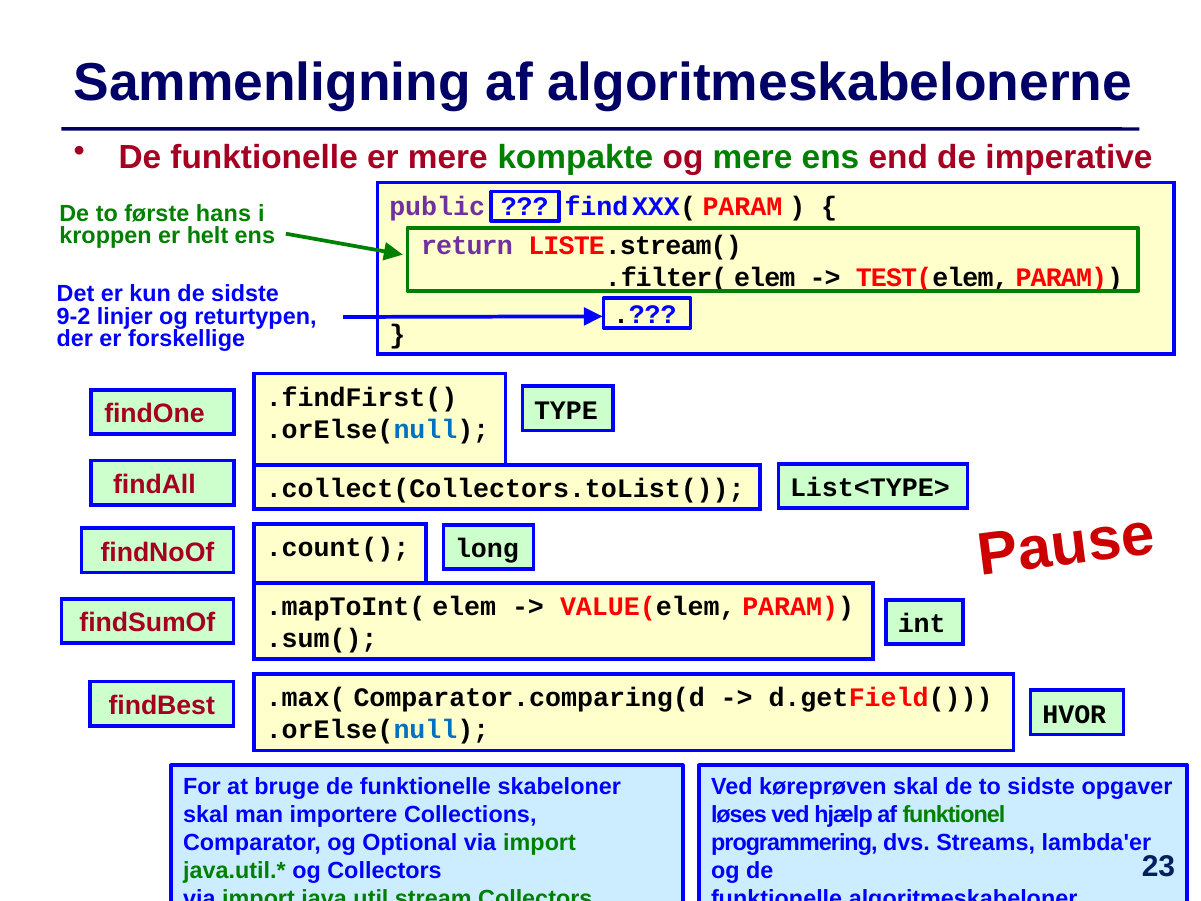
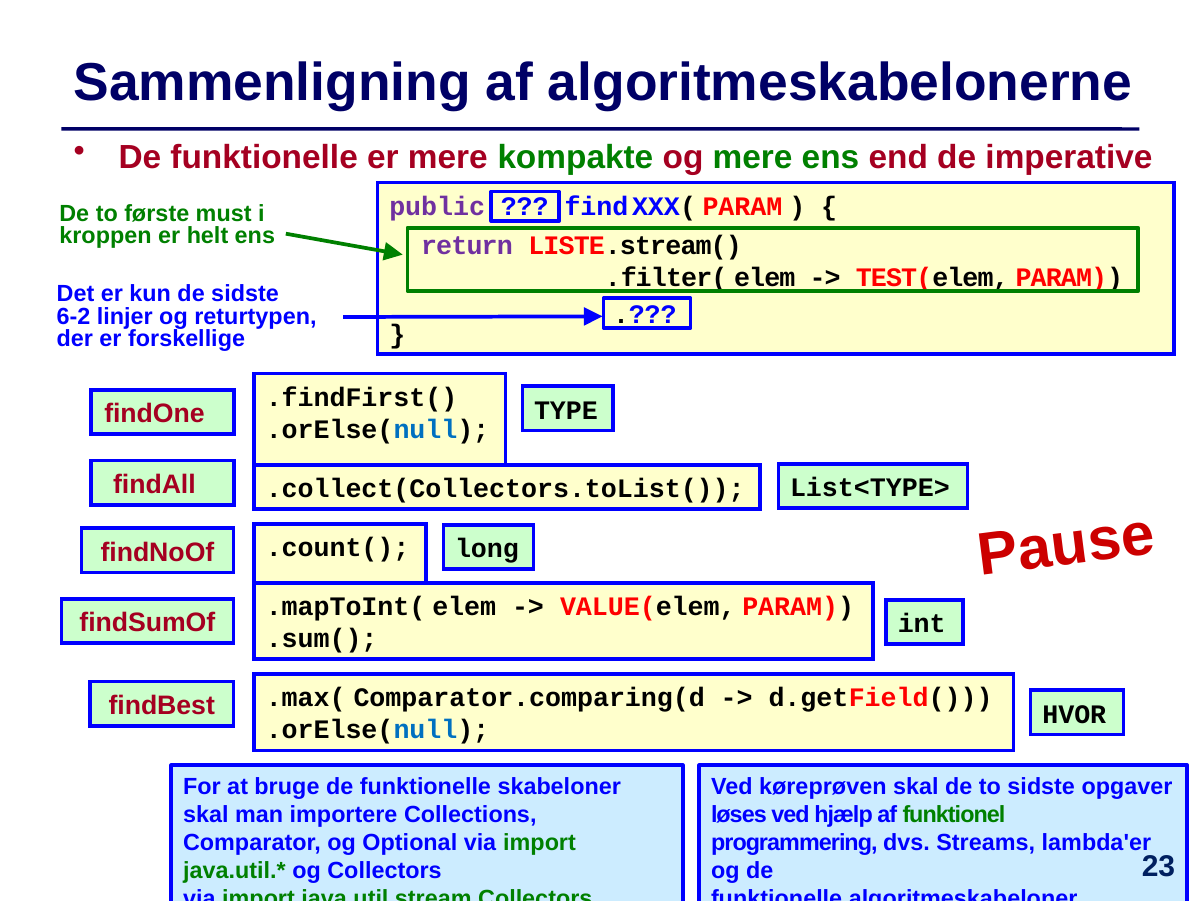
hans: hans -> must (224, 214)
9-2: 9-2 -> 6-2 (74, 316)
